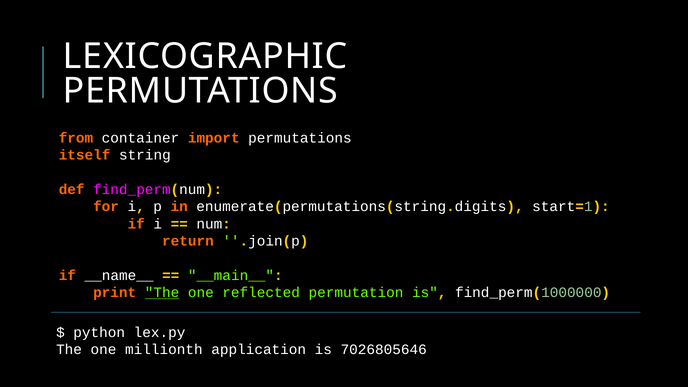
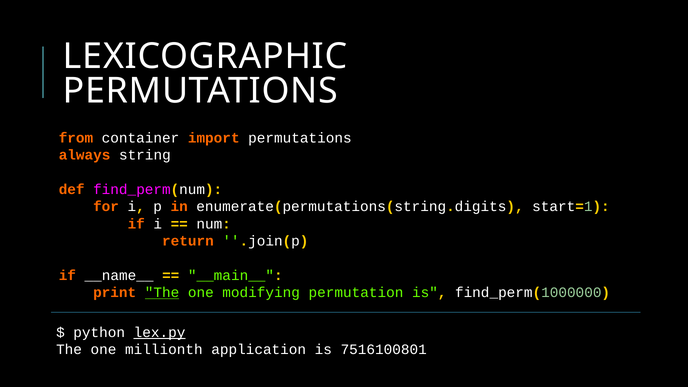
itself: itself -> always (85, 155)
reflected: reflected -> modifying (261, 293)
lex.py underline: none -> present (160, 332)
7026805646: 7026805646 -> 7516100801 (384, 350)
